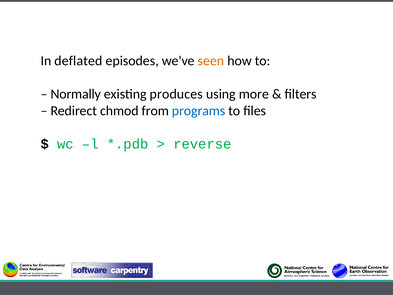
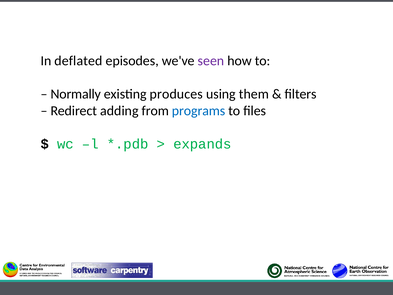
seen colour: orange -> purple (211, 61)
more: more -> them (254, 94)
chmod: chmod -> adding (119, 111)
reverse: reverse -> expands (202, 144)
